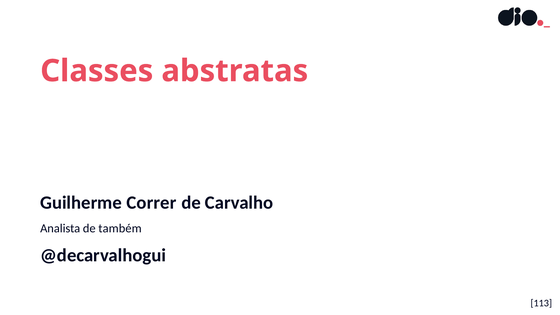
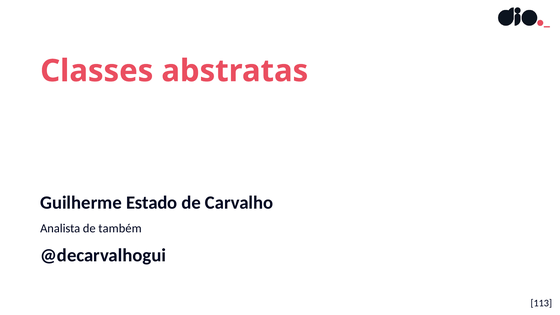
Correr: Correr -> Estado (152, 203)
